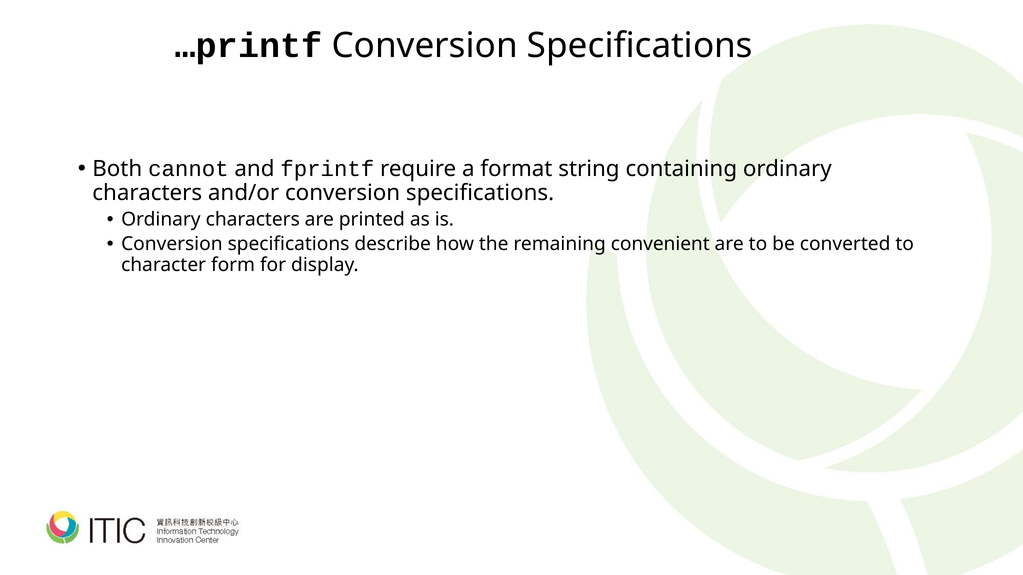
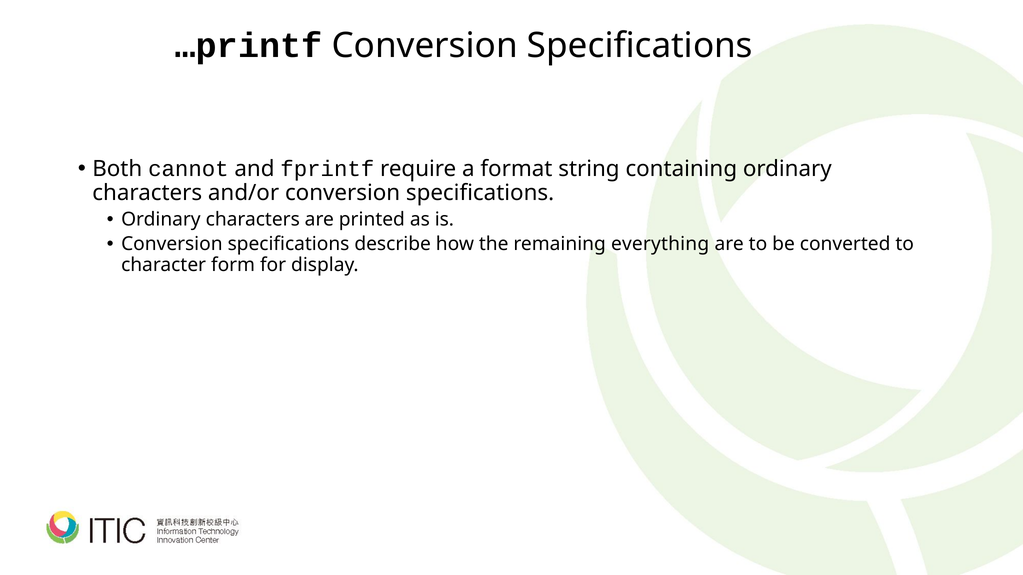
convenient: convenient -> everything (660, 244)
